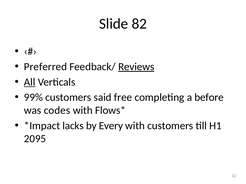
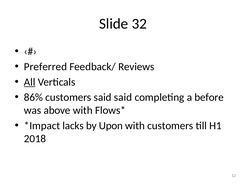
82: 82 -> 32 (139, 24)
Reviews underline: present -> none (136, 67)
99%: 99% -> 86% (33, 98)
said free: free -> said (123, 98)
codes: codes -> above (57, 111)
Every: Every -> Upon (111, 126)
2095: 2095 -> 2018 (35, 139)
